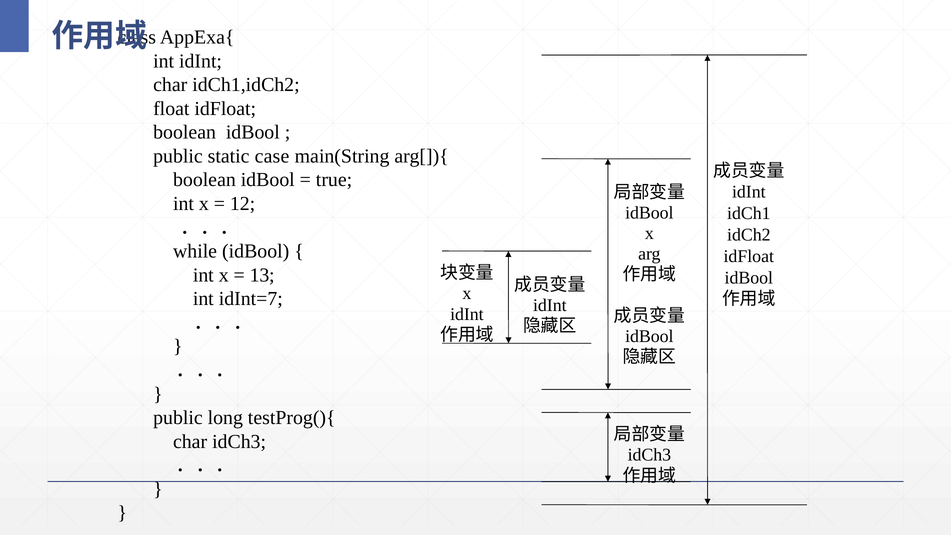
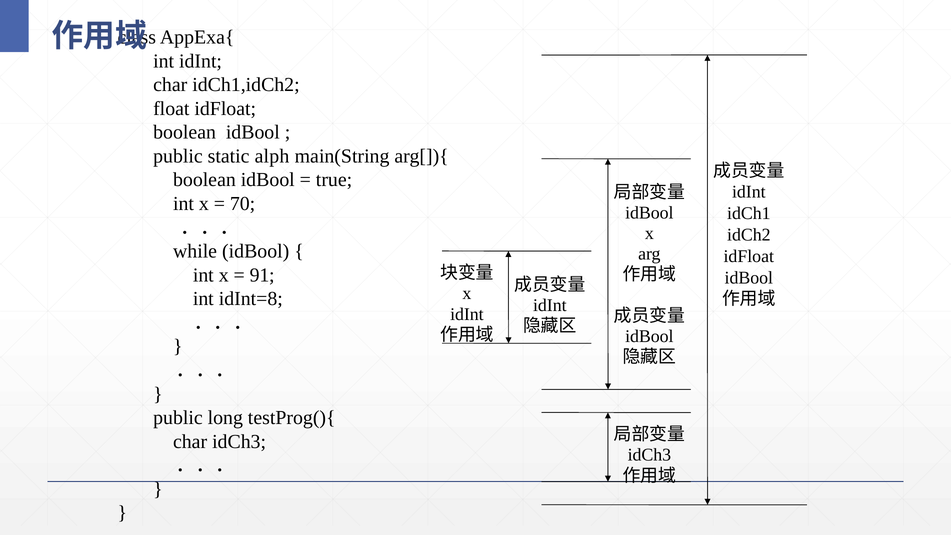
case: case -> alph (272, 156)
12: 12 -> 70 (243, 204)
13: 13 -> 91 (262, 275)
idInt=7: idInt=7 -> idInt=8 (251, 299)
